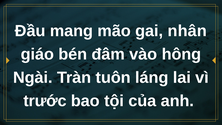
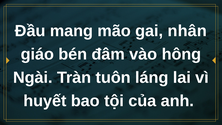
trước: trước -> huyết (45, 101)
